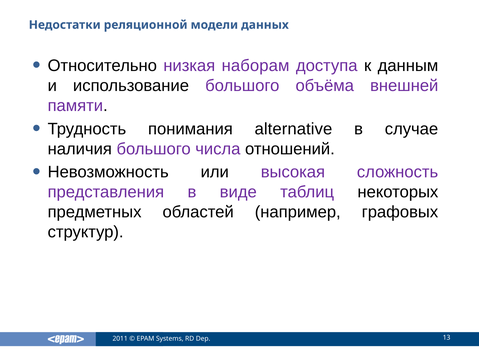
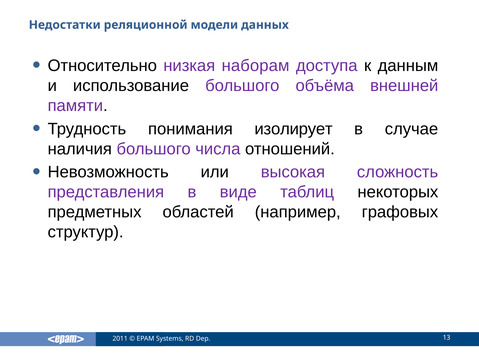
alternative: alternative -> изолирует (294, 129)
